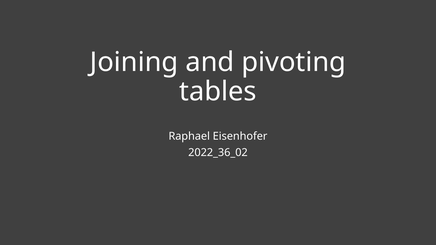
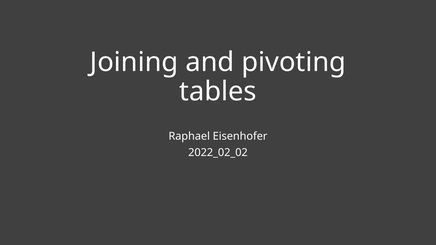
2022_36_02: 2022_36_02 -> 2022_02_02 (218, 153)
